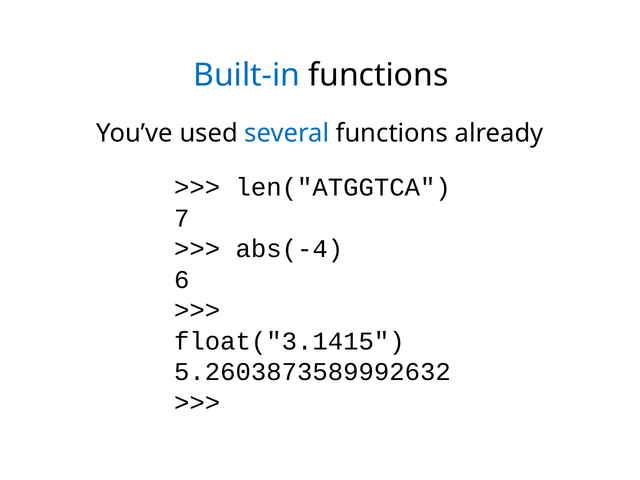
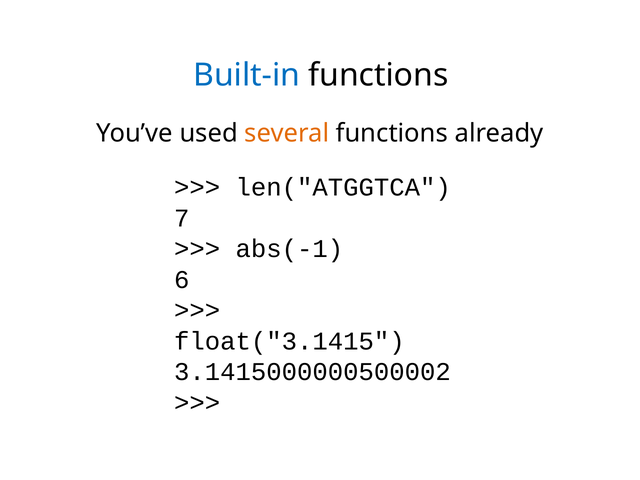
several colour: blue -> orange (287, 133)
abs(-4: abs(-4 -> abs(-1 (289, 249)
5.2603873589992632: 5.2603873589992632 -> 3.1415000000500002 (312, 372)
